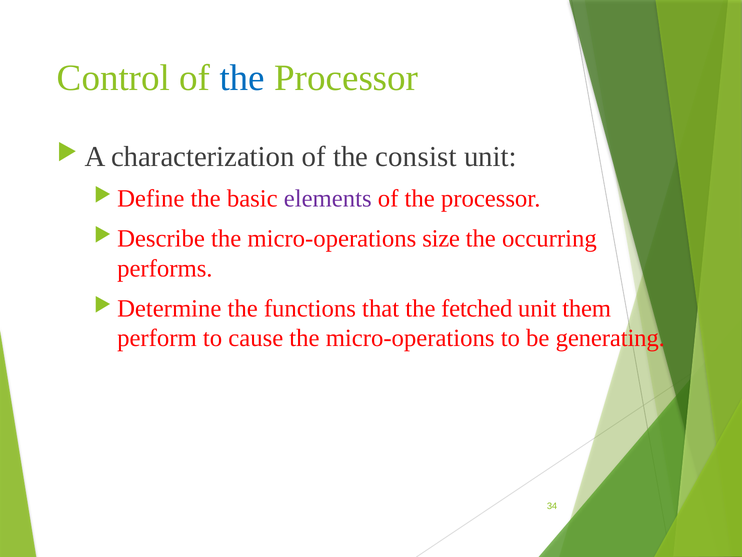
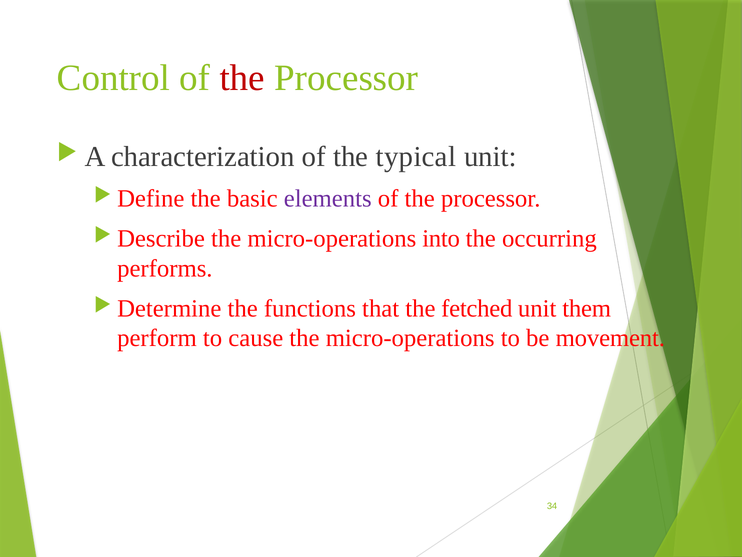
the colour: blue -> red (242, 78)
consist: consist -> typical (416, 156)
size: size -> into (441, 239)
generating: generating -> movement (610, 338)
